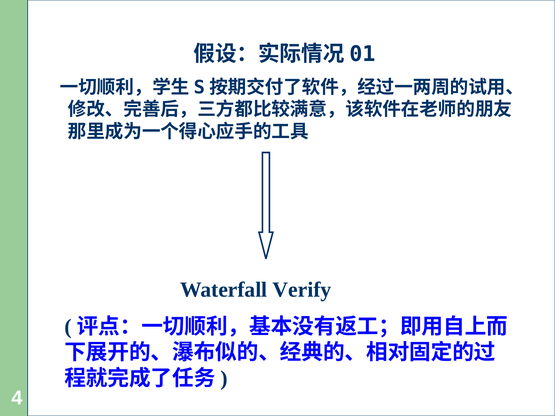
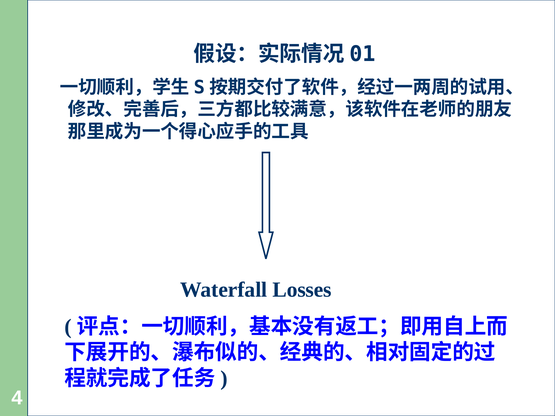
Verify: Verify -> Losses (302, 290)
